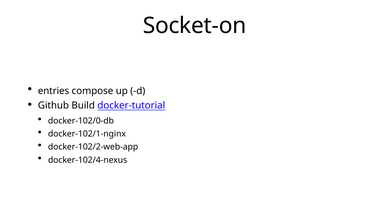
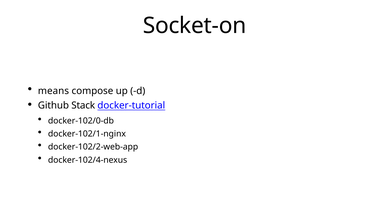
entries: entries -> means (53, 91)
Build: Build -> Stack (83, 105)
